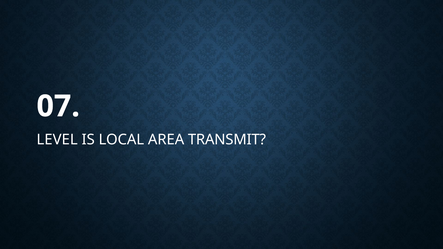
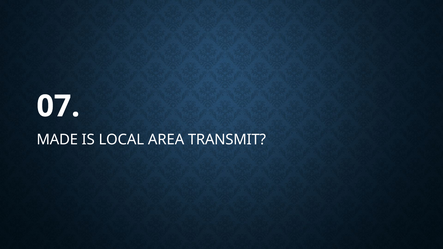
LEVEL: LEVEL -> MADE (57, 140)
